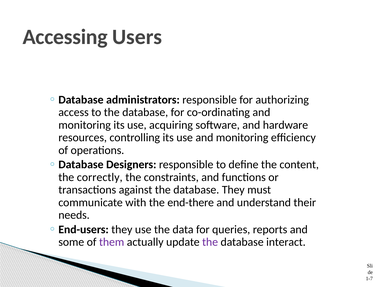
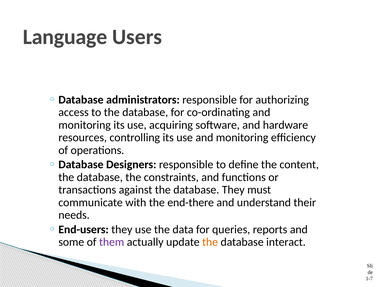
Accessing: Accessing -> Language (65, 37)
correctly: correctly -> database (100, 177)
the colour: purple -> orange (210, 242)
